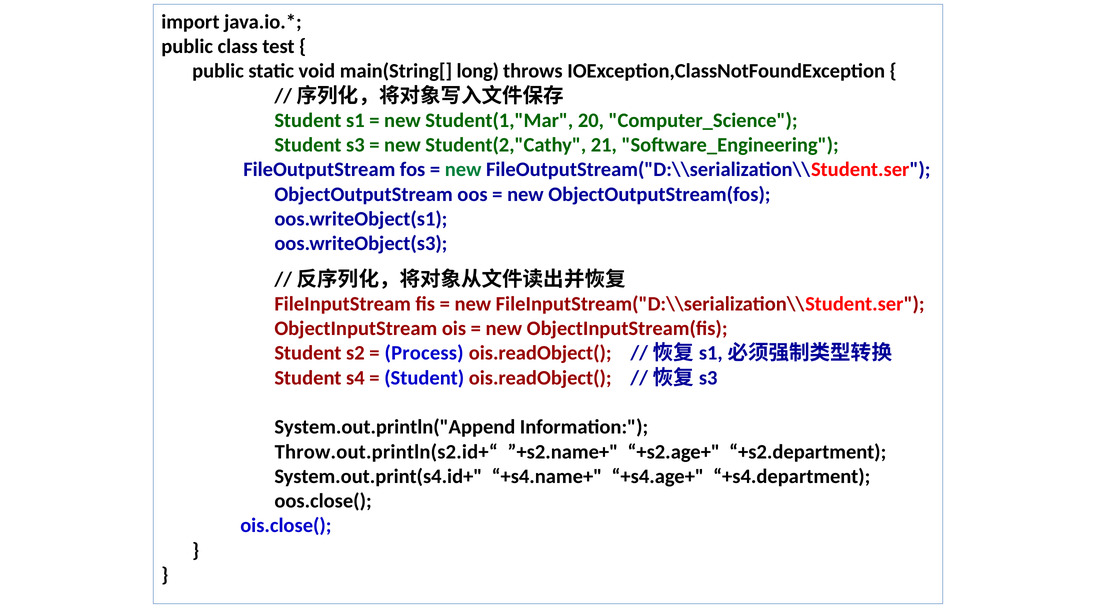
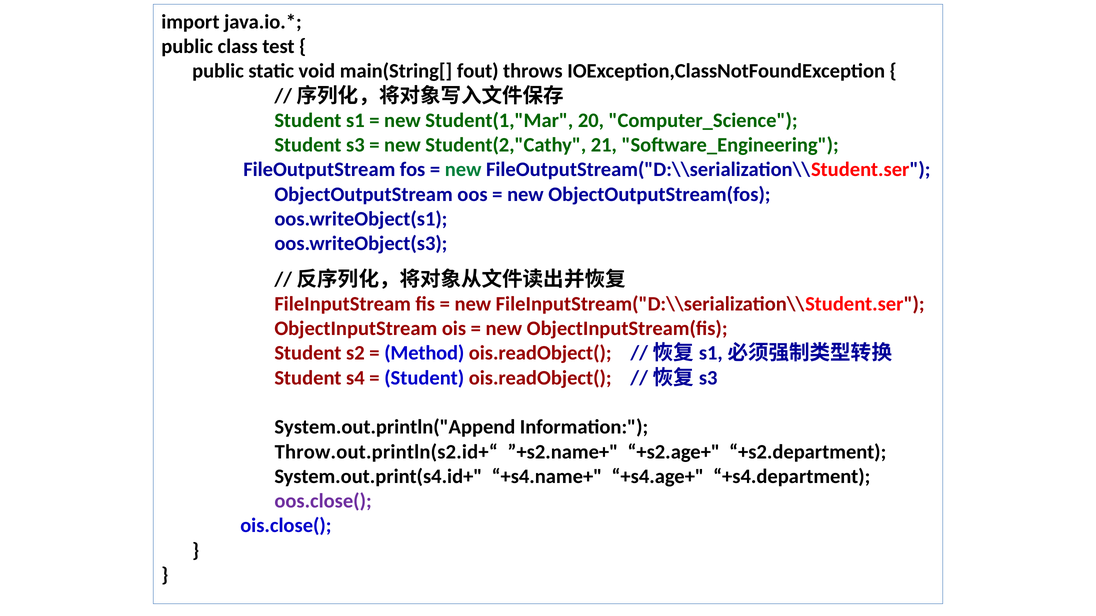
long: long -> fout (478, 71)
Process: Process -> Method (424, 354)
oos.close( colour: black -> purple (323, 501)
